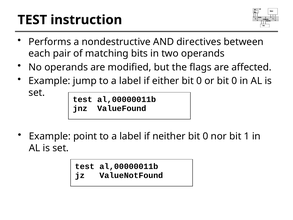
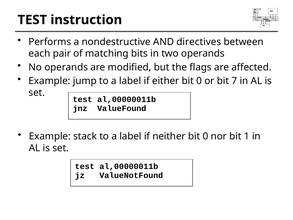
or bit 0: 0 -> 7 (234, 81)
point: point -> stack (85, 136)
